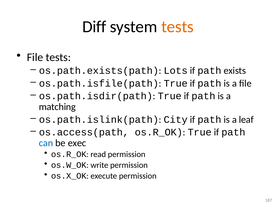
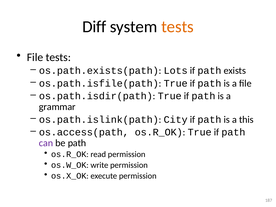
matching: matching -> grammar (57, 107)
leaf: leaf -> this (246, 120)
can colour: blue -> purple (46, 143)
be exec: exec -> path (77, 143)
